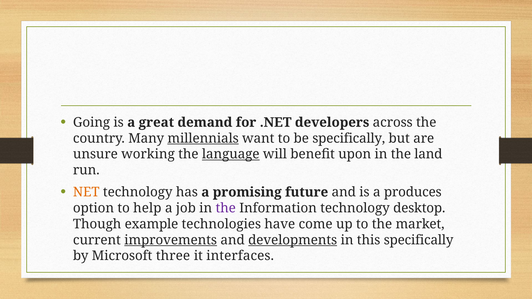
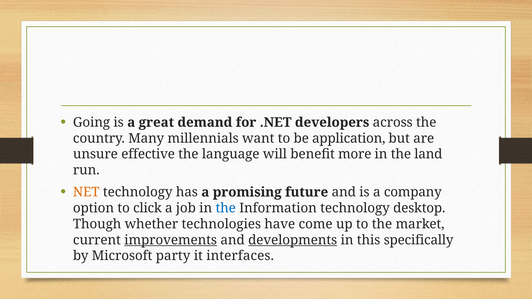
millennials underline: present -> none (203, 138)
be specifically: specifically -> application (349, 138)
working: working -> effective (148, 154)
language underline: present -> none (231, 154)
upon: upon -> more (355, 154)
produces: produces -> company (413, 192)
help: help -> click (147, 208)
the colour: purple -> blue (226, 208)
example: example -> whether (151, 224)
three: three -> party (173, 256)
